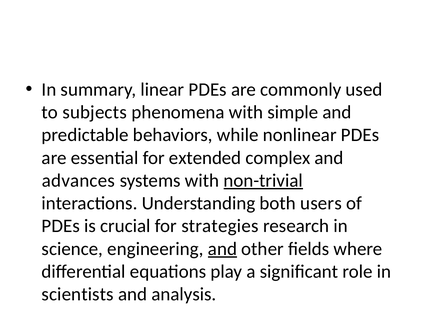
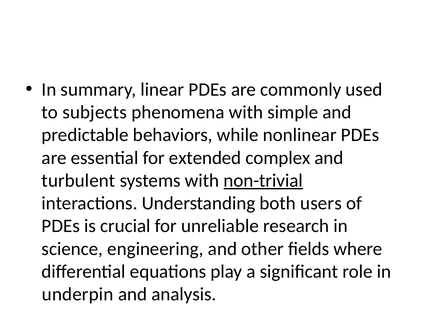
advances: advances -> turbulent (78, 181)
strategies: strategies -> unreliable (220, 226)
and underline: present -> none (222, 249)
scientists: scientists -> underpin (78, 295)
